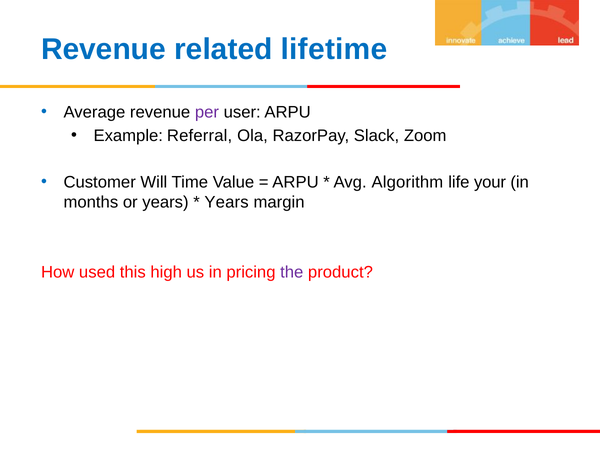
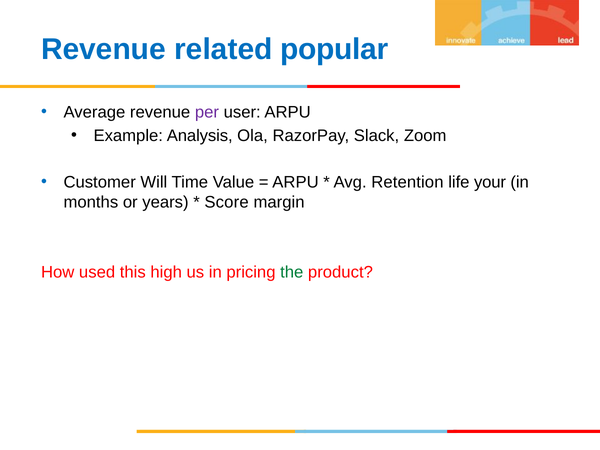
lifetime: lifetime -> popular (334, 50)
Referral: Referral -> Analysis (200, 136)
Algorithm: Algorithm -> Retention (407, 182)
Years: Years -> Score (227, 202)
the colour: purple -> green (292, 272)
